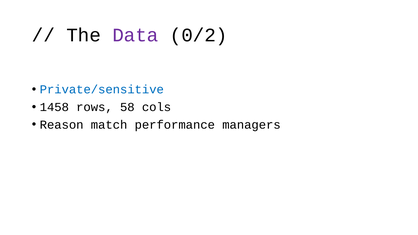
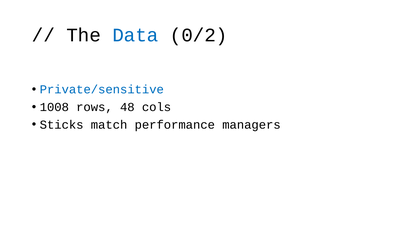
Data colour: purple -> blue (135, 35)
1458: 1458 -> 1008 (54, 107)
58: 58 -> 48 (127, 107)
Reason: Reason -> Sticks (62, 125)
